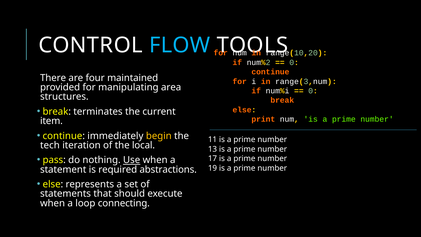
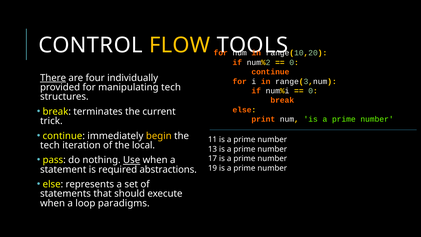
FLOW colour: light blue -> yellow (180, 45)
There underline: none -> present (53, 78)
maintained: maintained -> individually (133, 78)
manipulating area: area -> tech (171, 87)
item: item -> trick (51, 121)
connecting: connecting -> paradigms (124, 203)
